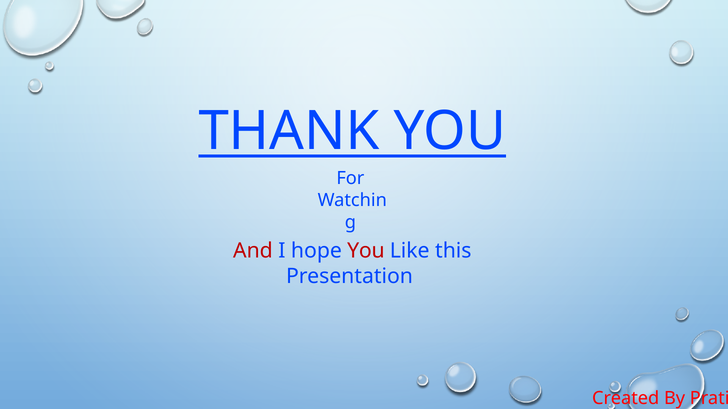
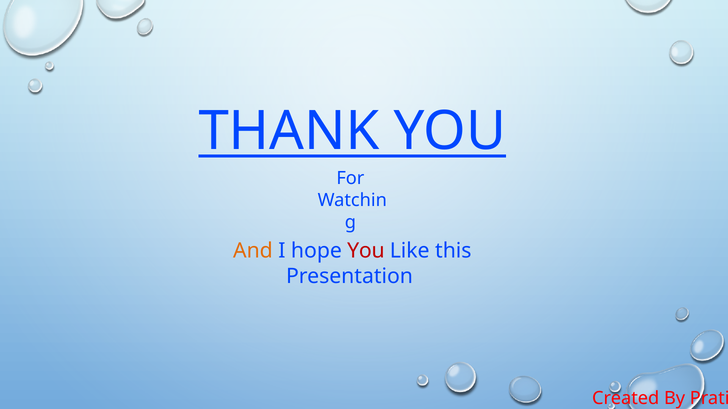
And colour: red -> orange (253, 251)
